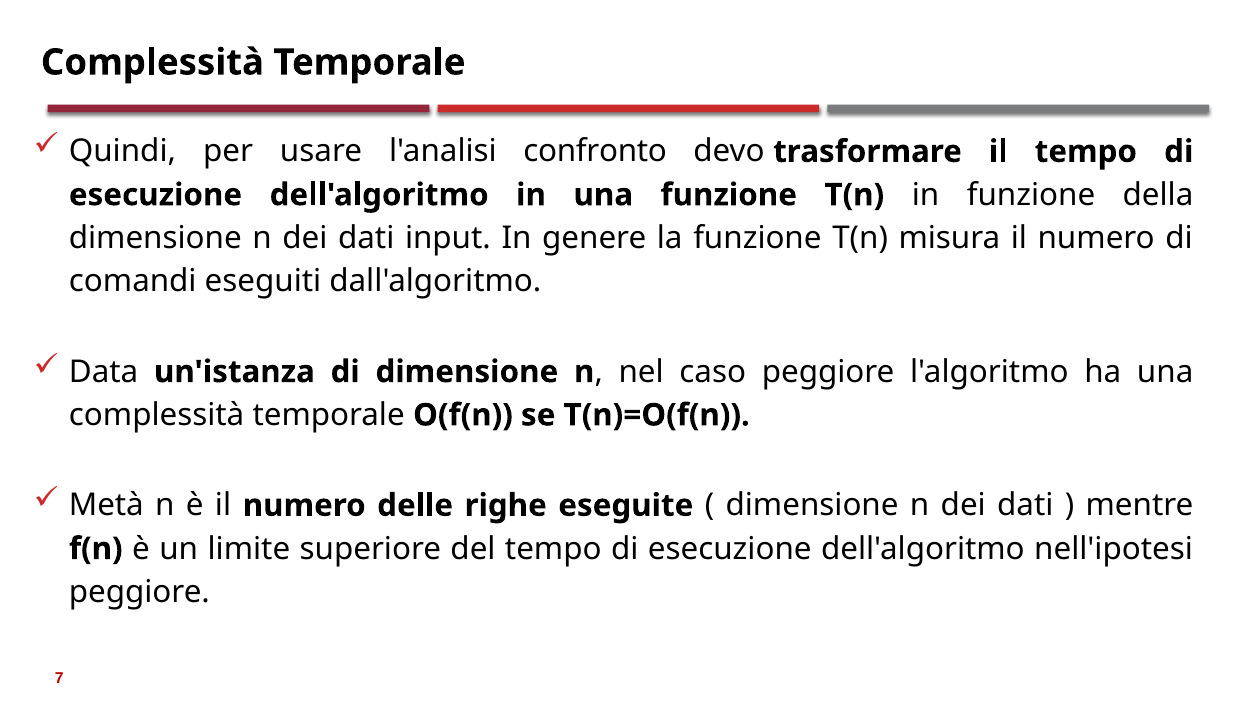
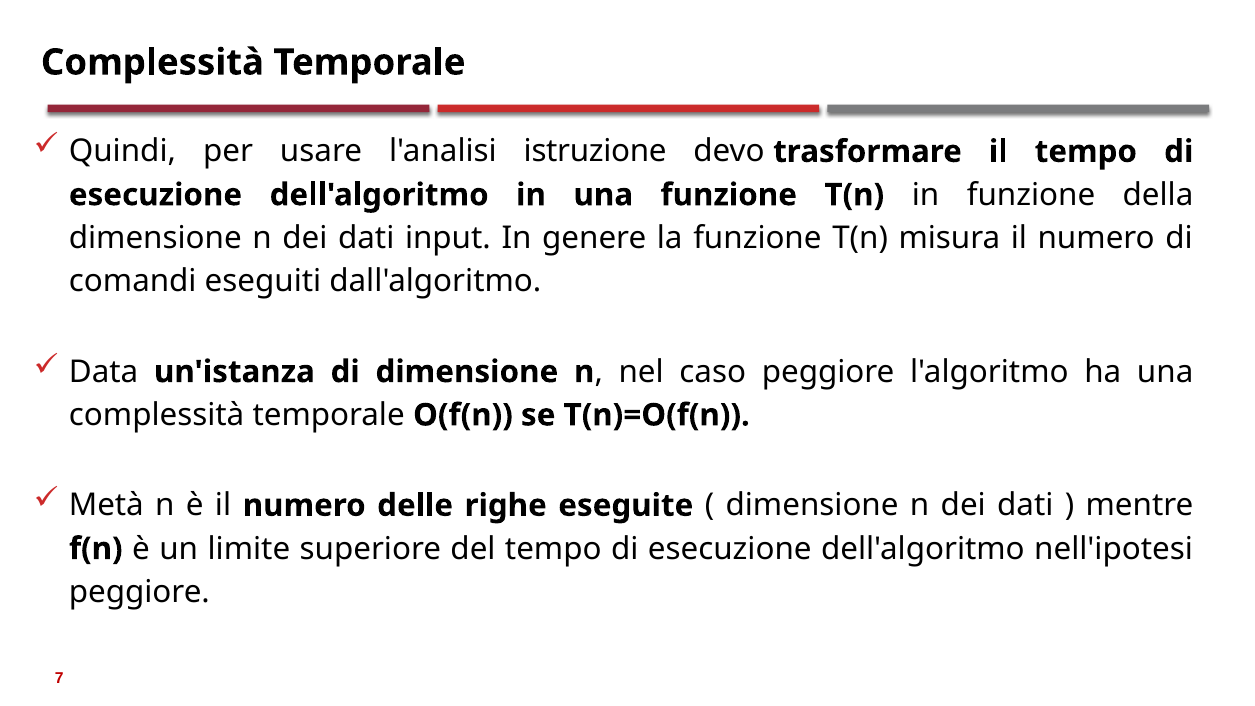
confronto: confronto -> istruzione (595, 152)
